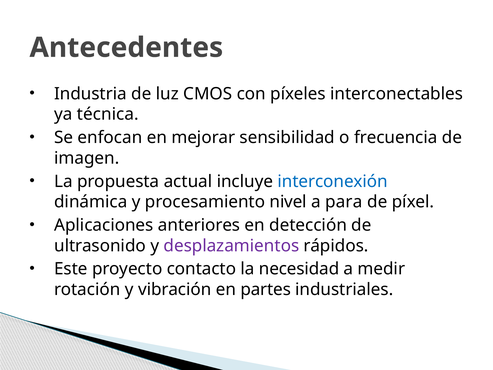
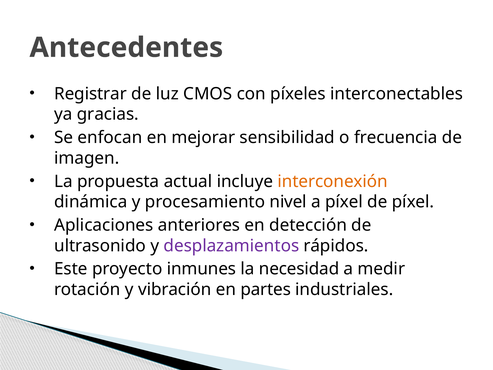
Industria: Industria -> Registrar (90, 94)
técnica: técnica -> gracias (108, 114)
interconexión colour: blue -> orange (333, 181)
a para: para -> píxel (344, 202)
contacto: contacto -> inmunes (202, 269)
